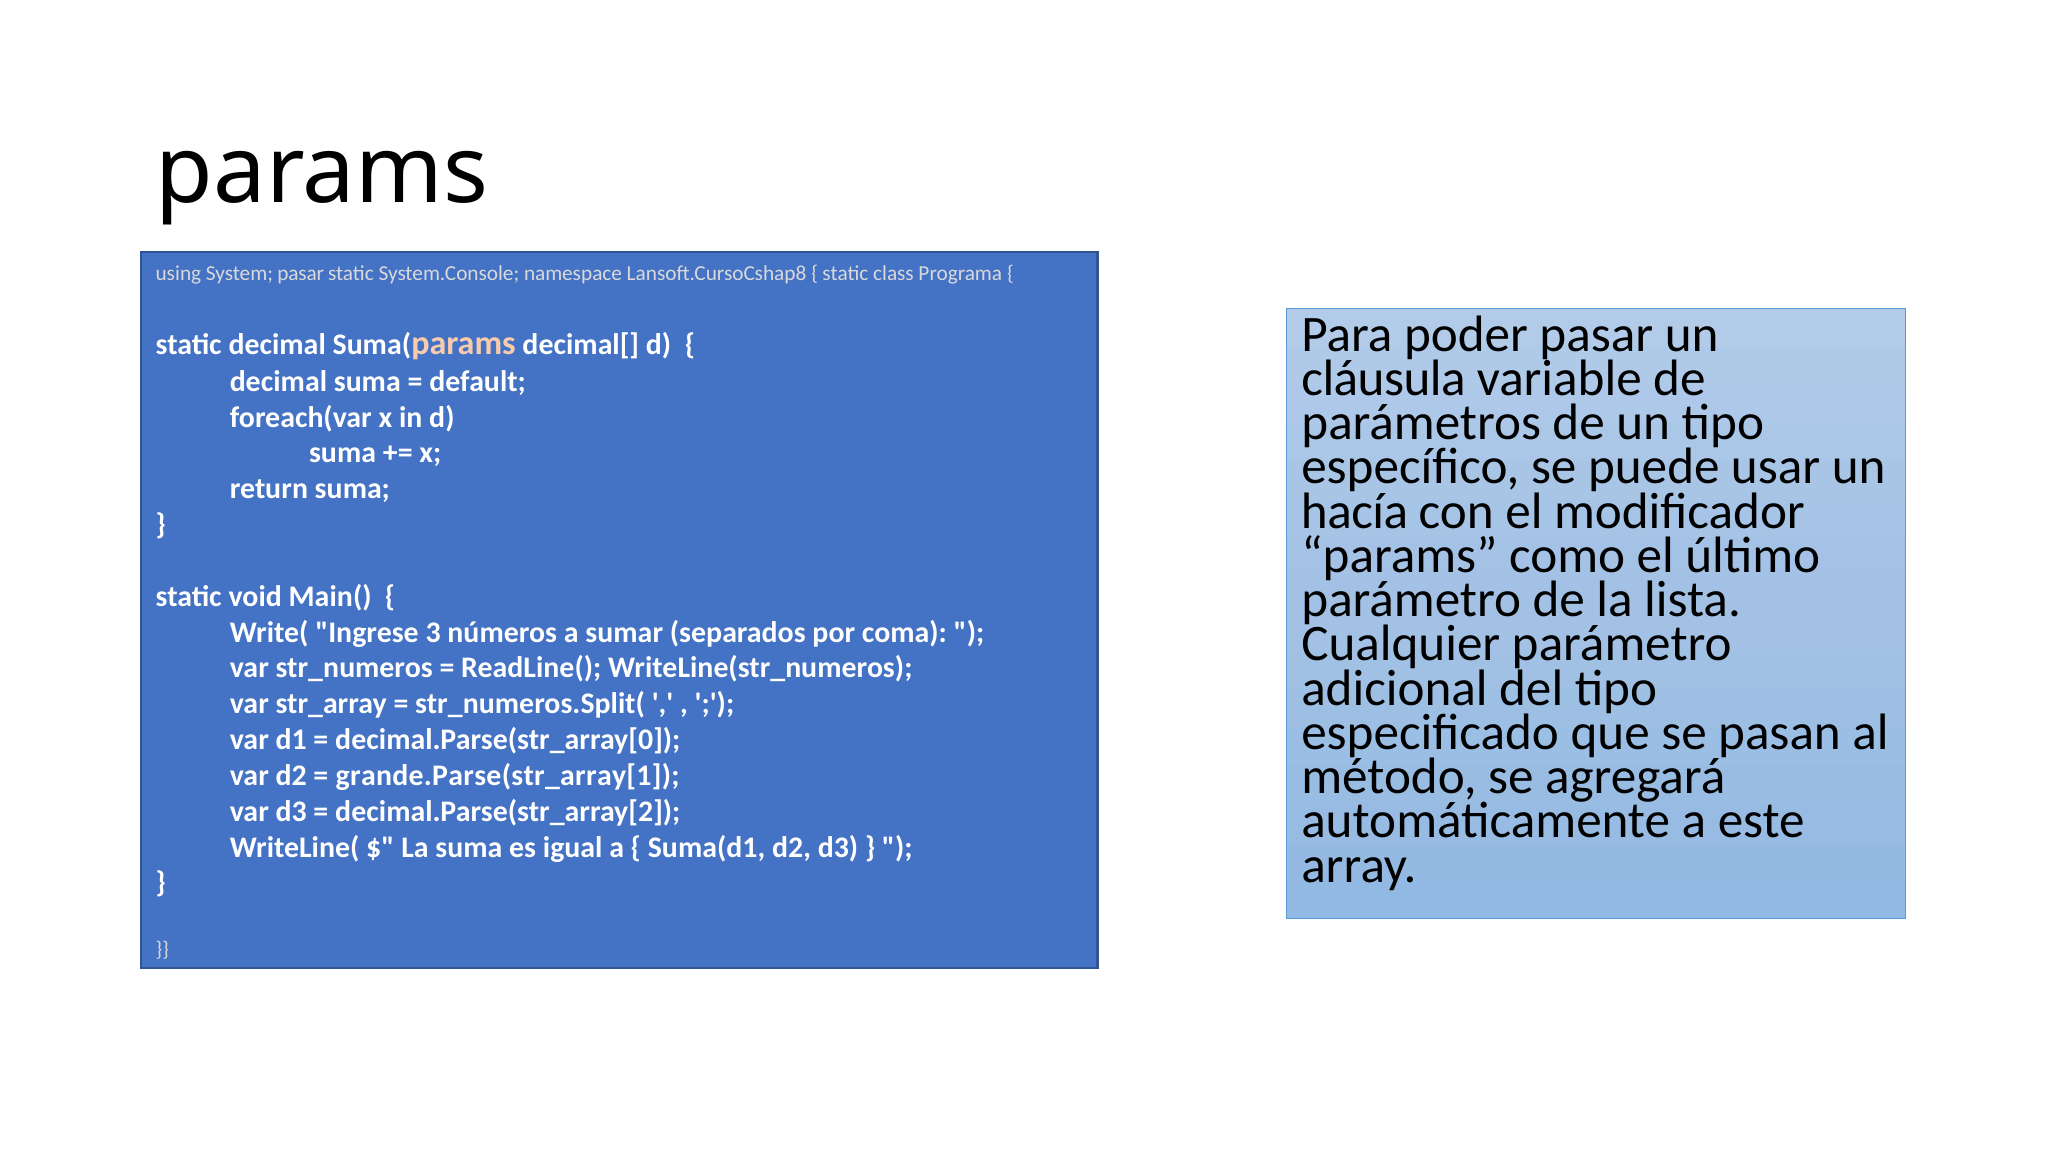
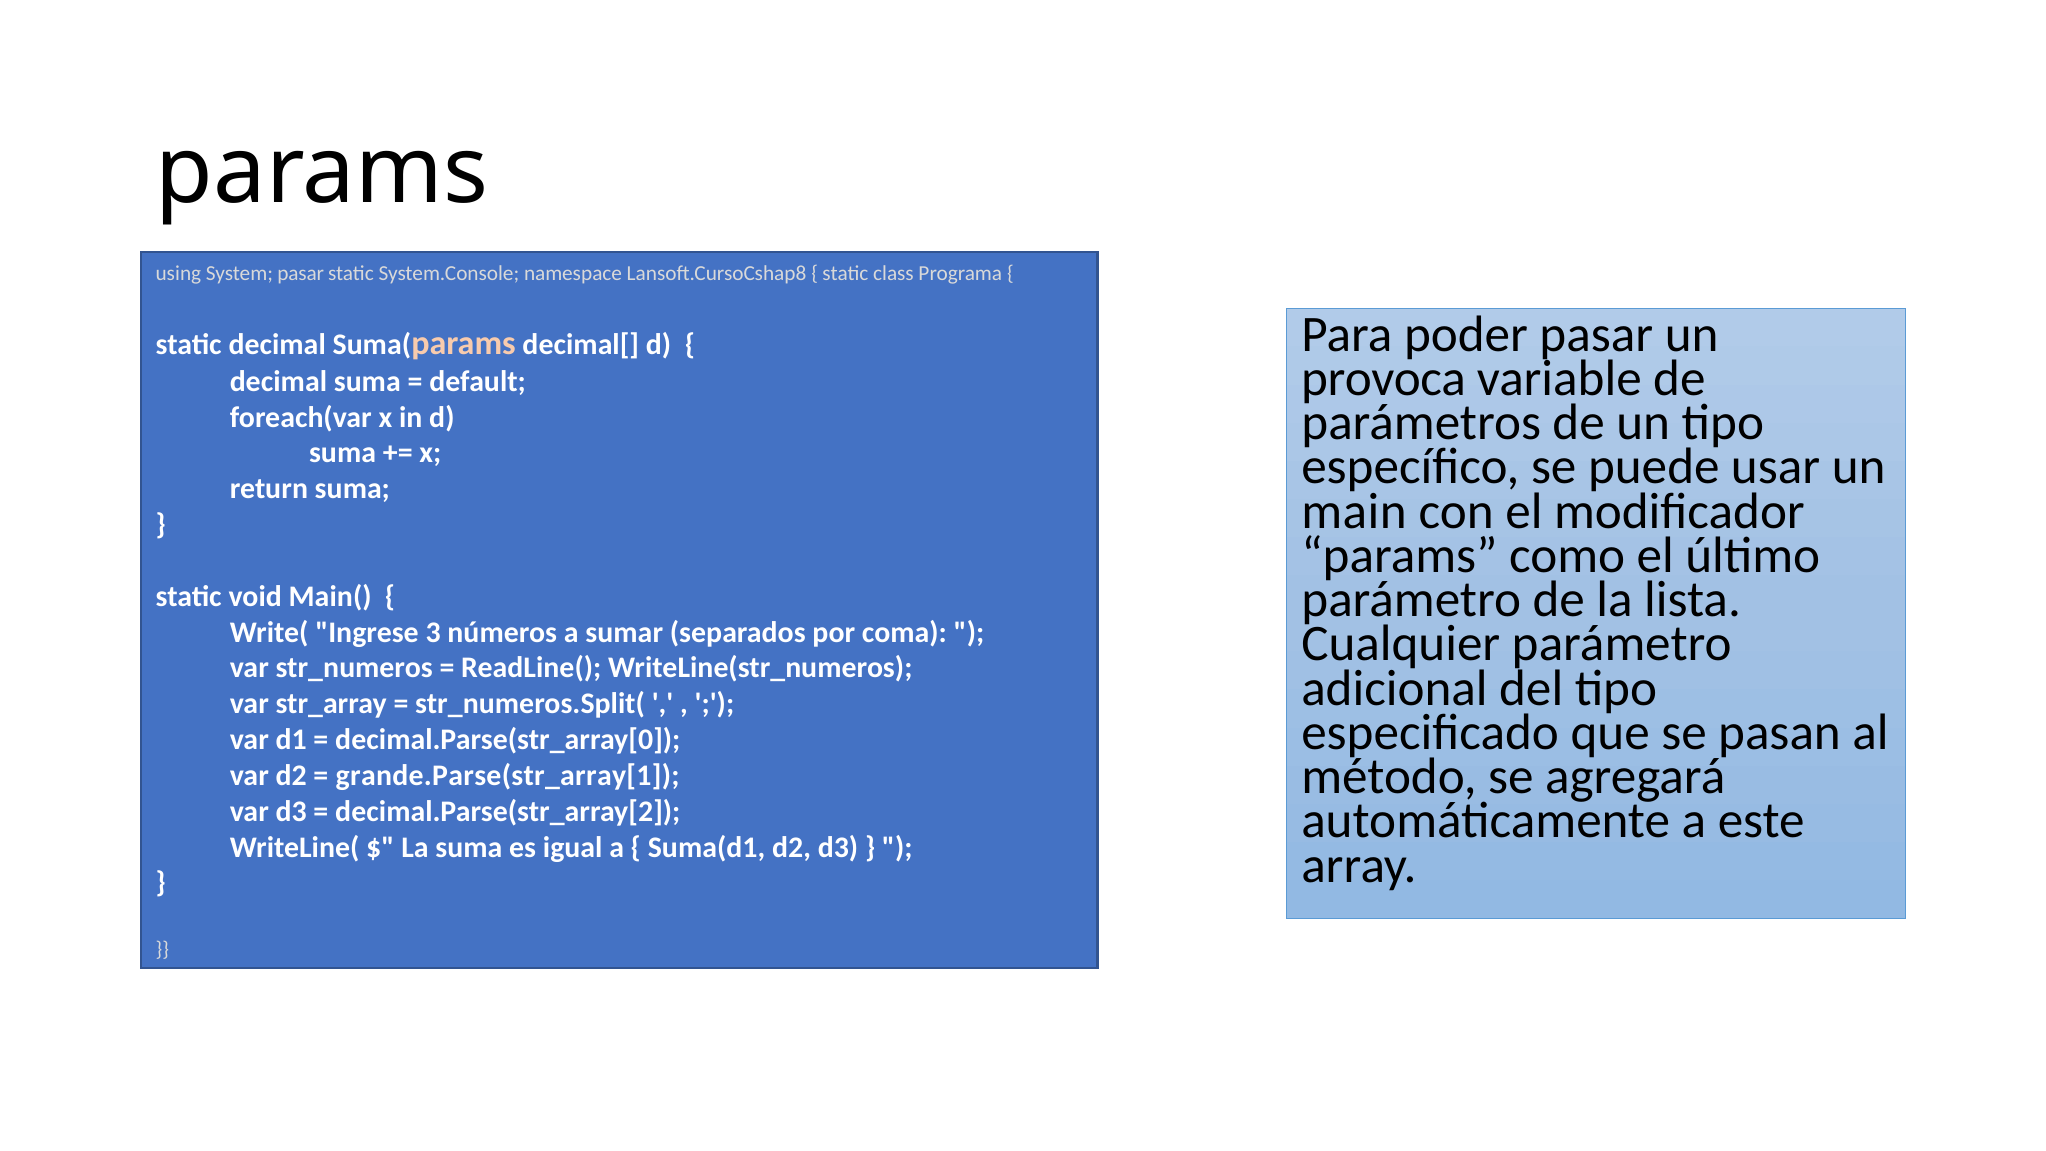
cláusula: cláusula -> provoca (1384, 379)
hacía: hacía -> main (1354, 511)
